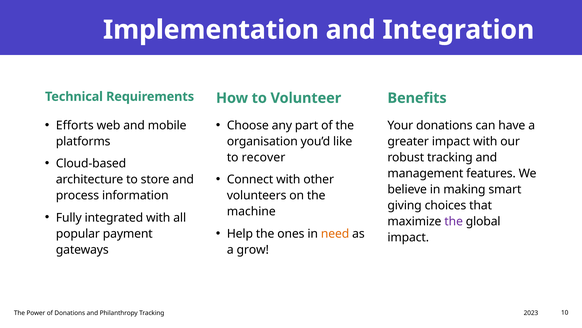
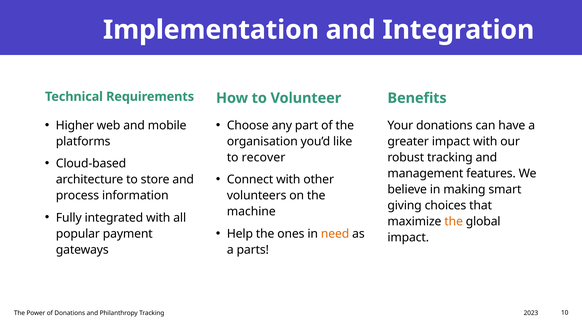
Efforts: Efforts -> Higher (75, 125)
the colour: purple -> orange (454, 221)
grow: grow -> parts (253, 249)
